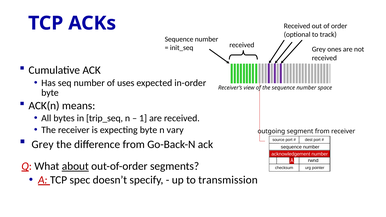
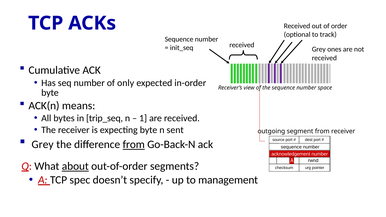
uses: uses -> only (126, 83)
vary: vary -> sent (175, 130)
from underline: none -> present (134, 145)
transmission: transmission -> management (228, 180)
